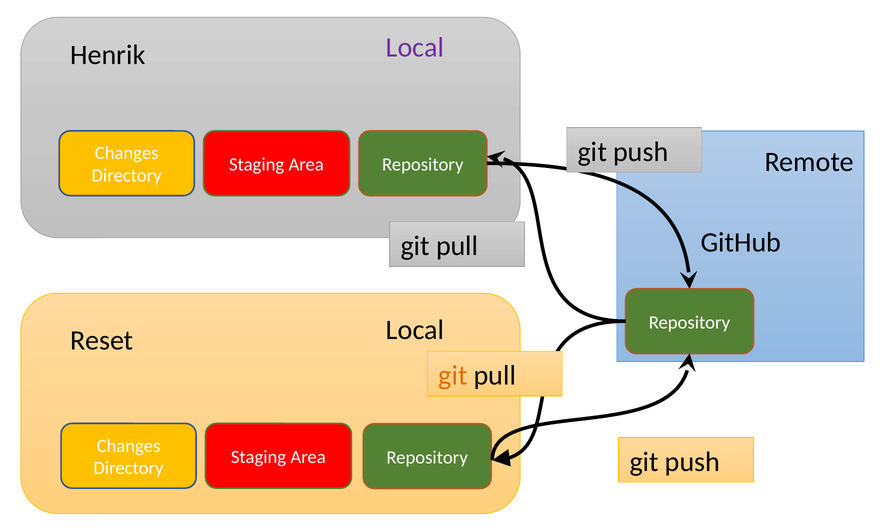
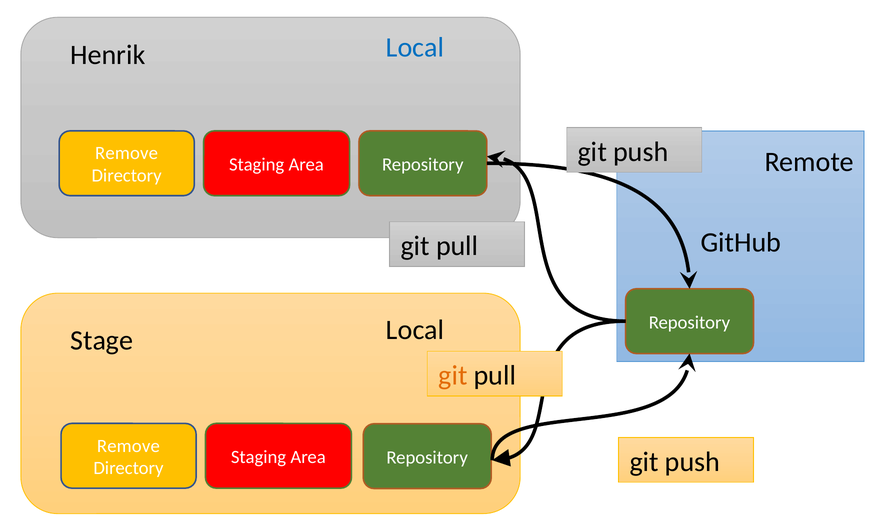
Local colour: purple -> blue (415, 47)
Changes: Changes -> Remove (127, 153)
Reset: Reset -> Stage (102, 341)
Changes: Changes -> Remove (128, 446)
